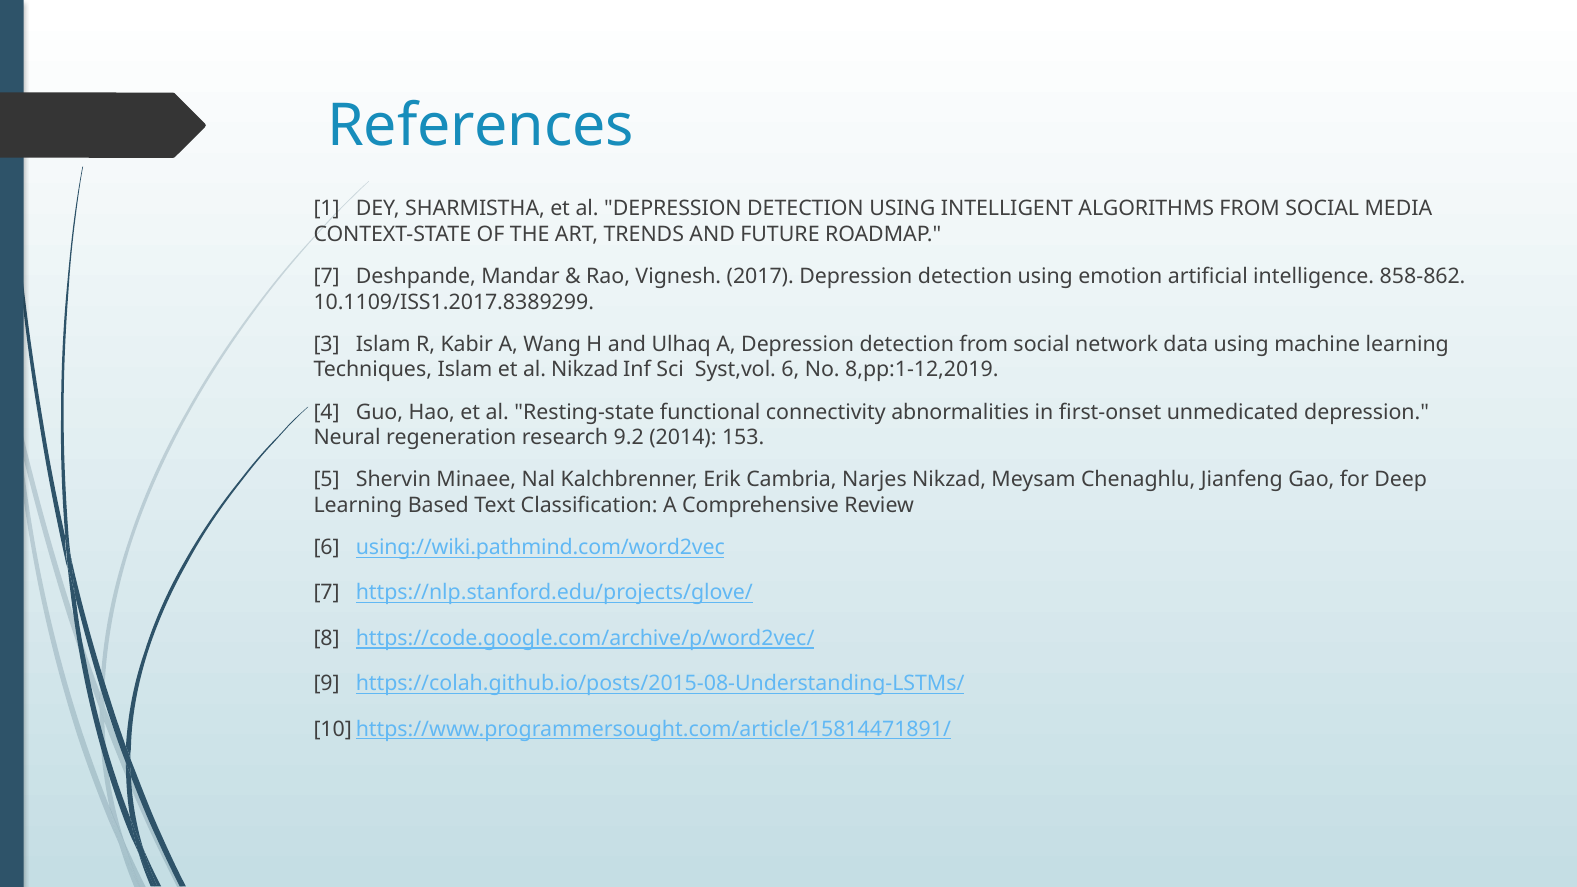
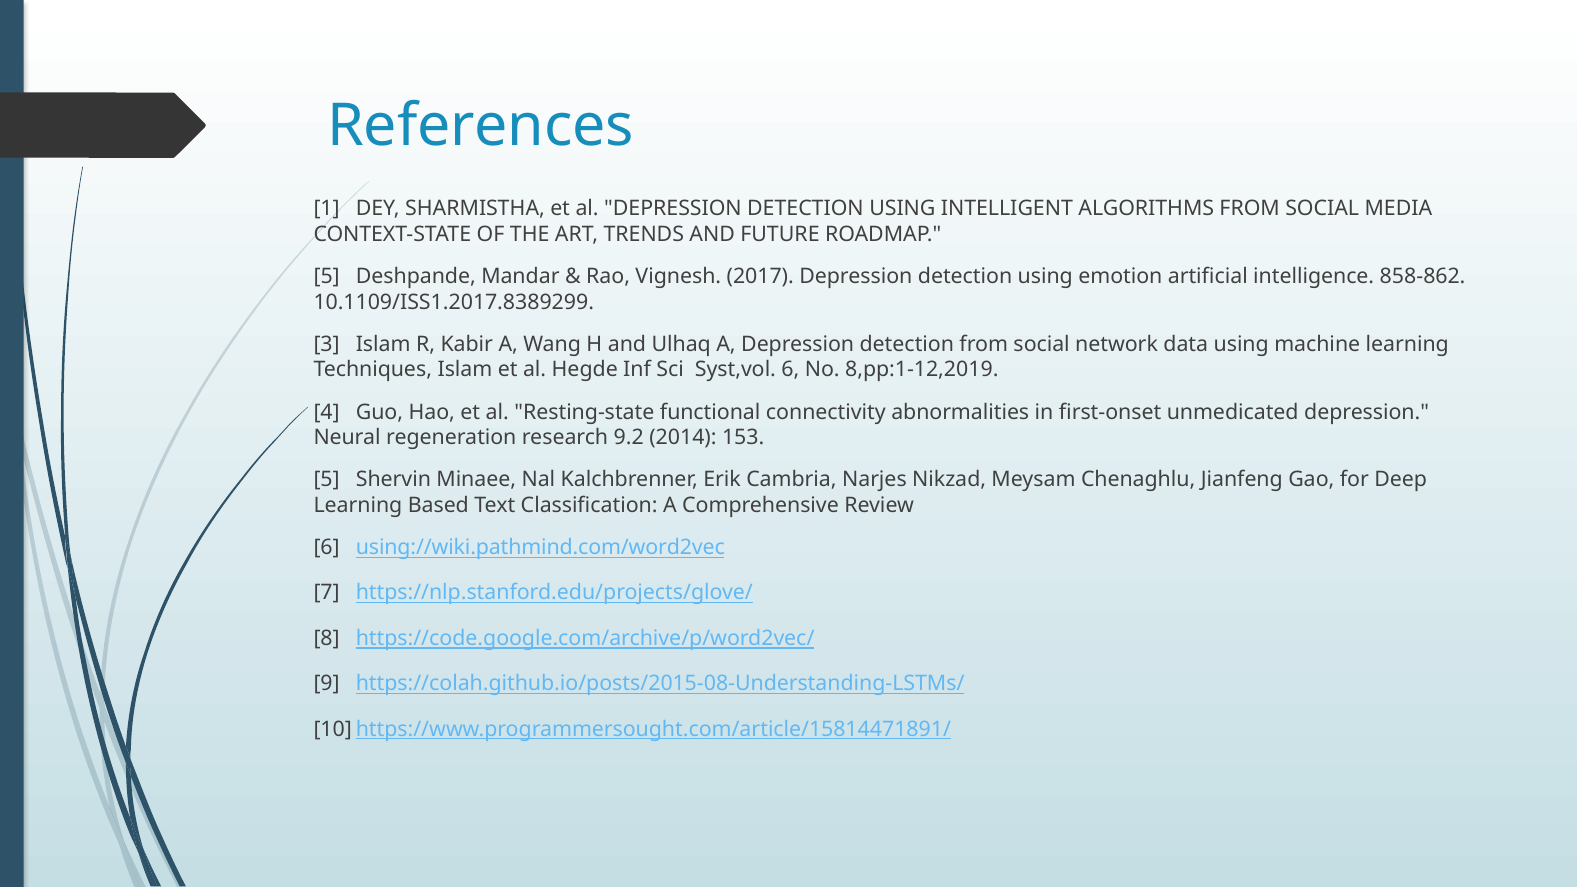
7: 7 -> 5 (327, 277)
al Nikzad: Nikzad -> Hegde (585, 370)
